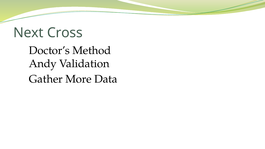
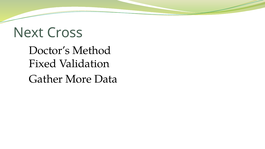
Andy: Andy -> Fixed (43, 64)
